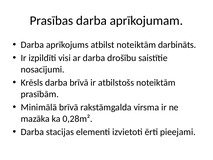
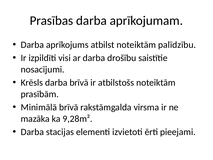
darbināts: darbināts -> palīdzību (177, 45)
0,28m²: 0,28m² -> 9,28m² (78, 119)
